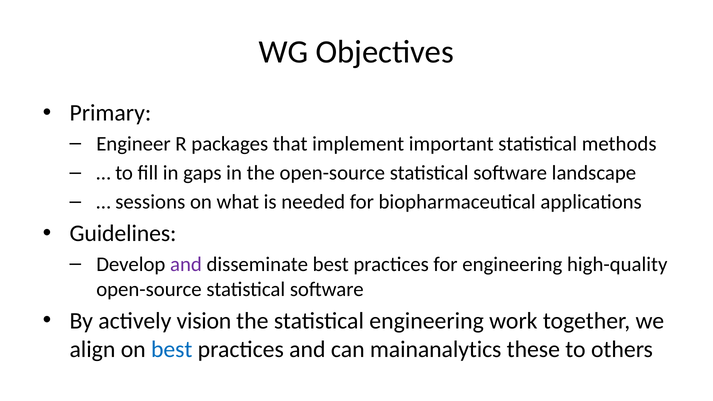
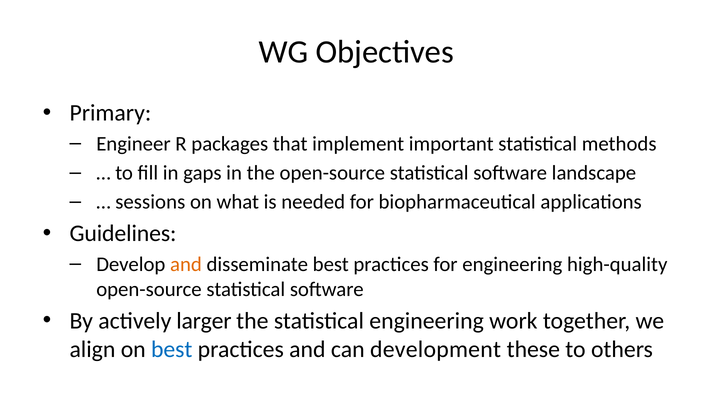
and colour: purple -> orange (186, 264)
vision: vision -> larger (204, 321)
mainanalytics: mainanalytics -> development (436, 350)
